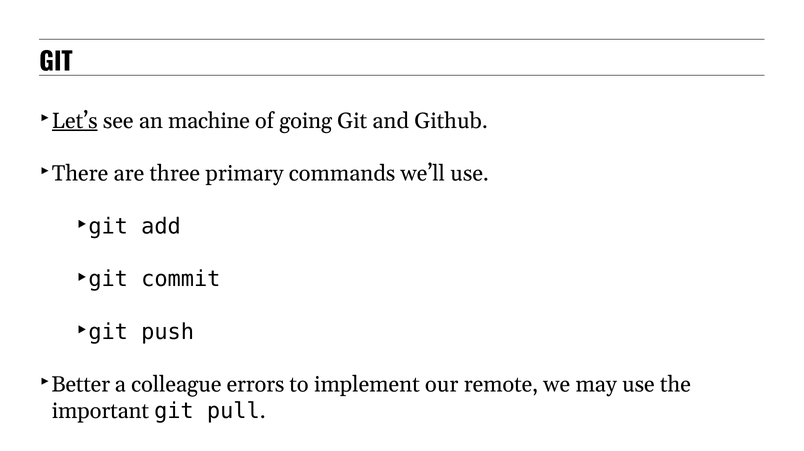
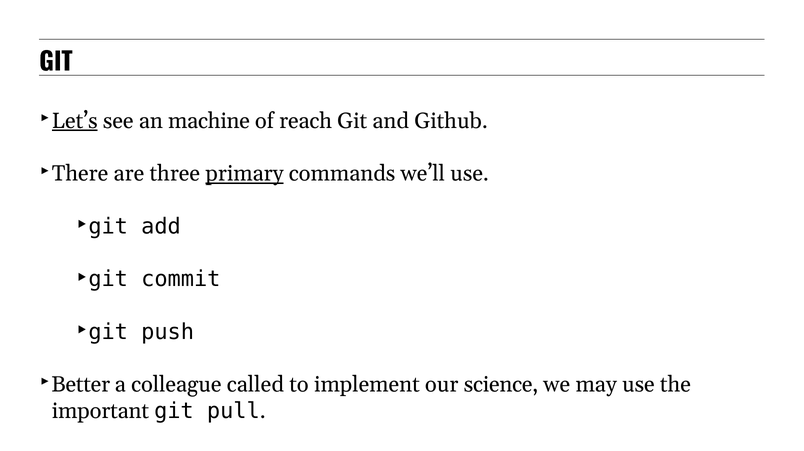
going: going -> reach (306, 121)
primary underline: none -> present (244, 174)
errors: errors -> called (255, 385)
remote: remote -> science (501, 385)
